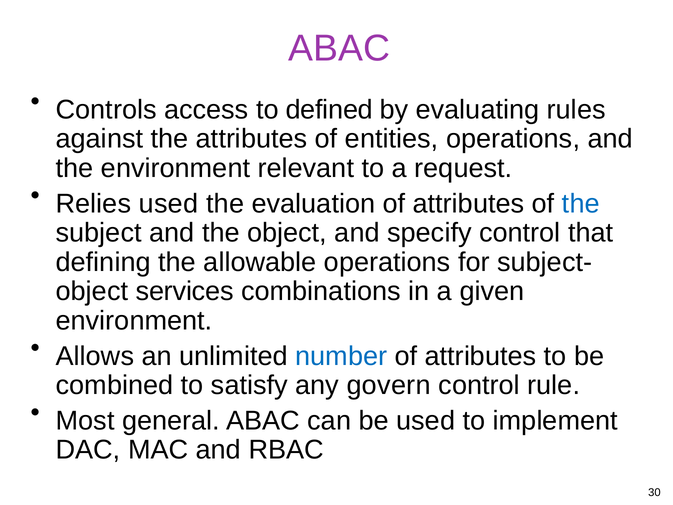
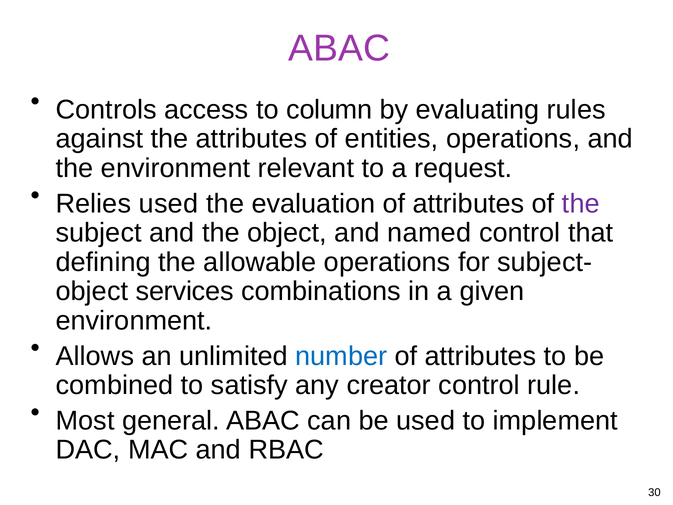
defined: defined -> column (329, 110)
the colour: blue -> purple (581, 203)
specify: specify -> named (429, 233)
govern: govern -> creator (389, 385)
